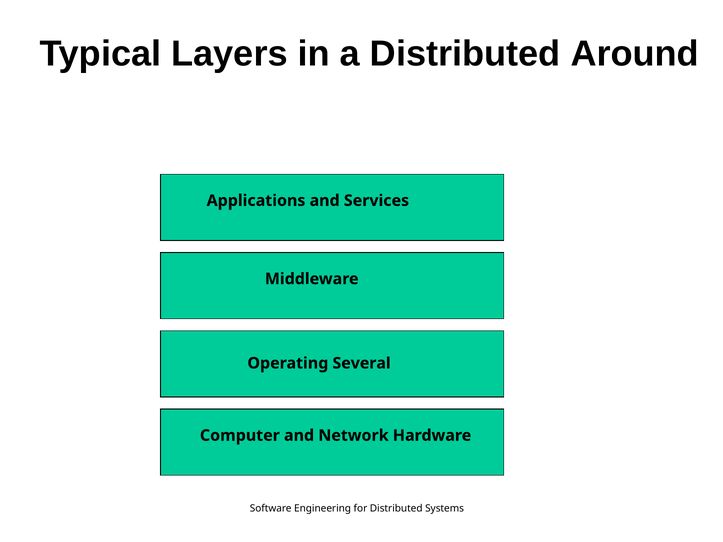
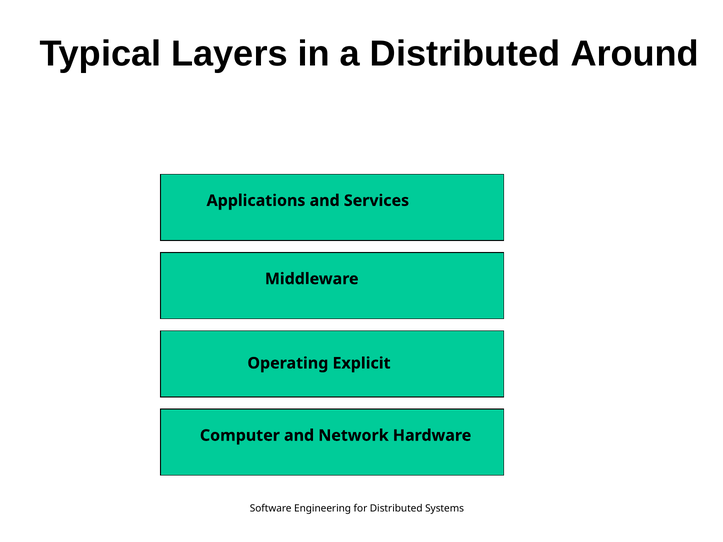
Several: Several -> Explicit (362, 363)
